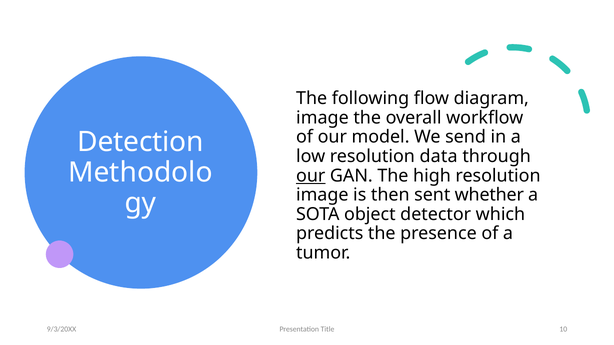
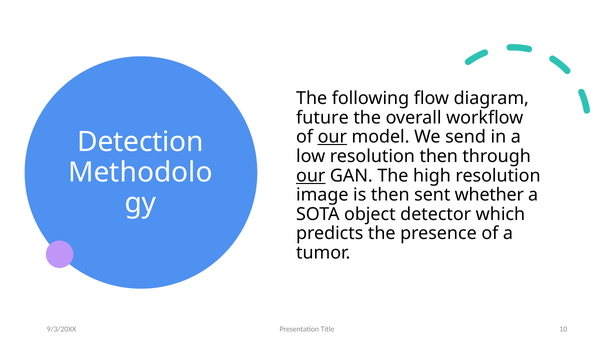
image: image -> future (322, 118)
our underline: none -> present (332, 137)
resolution data: data -> then (439, 156)
